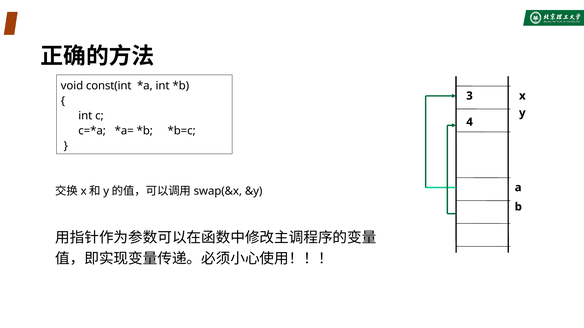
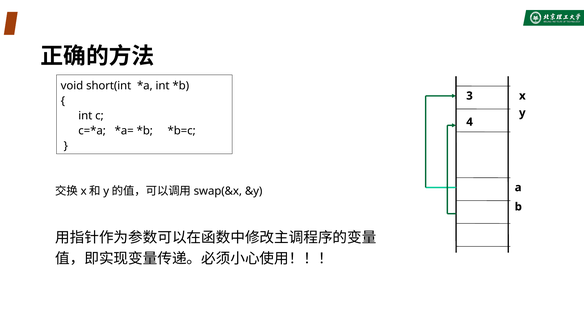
const(int: const(int -> short(int (109, 86)
